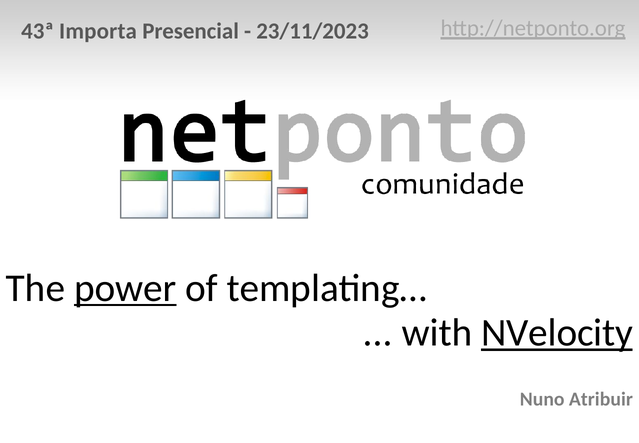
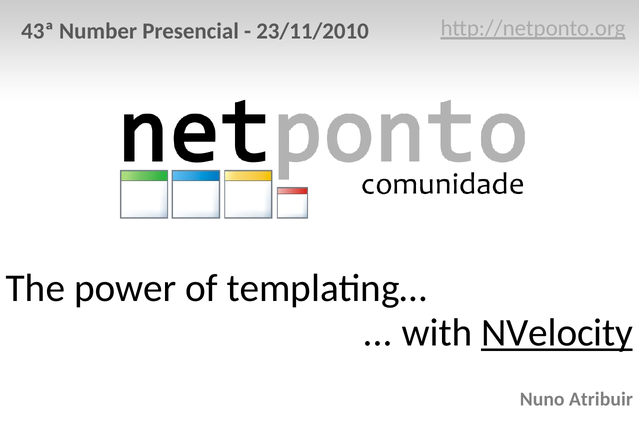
Importa: Importa -> Number (98, 31)
23/11/2023: 23/11/2023 -> 23/11/2010 (313, 31)
power underline: present -> none (125, 288)
